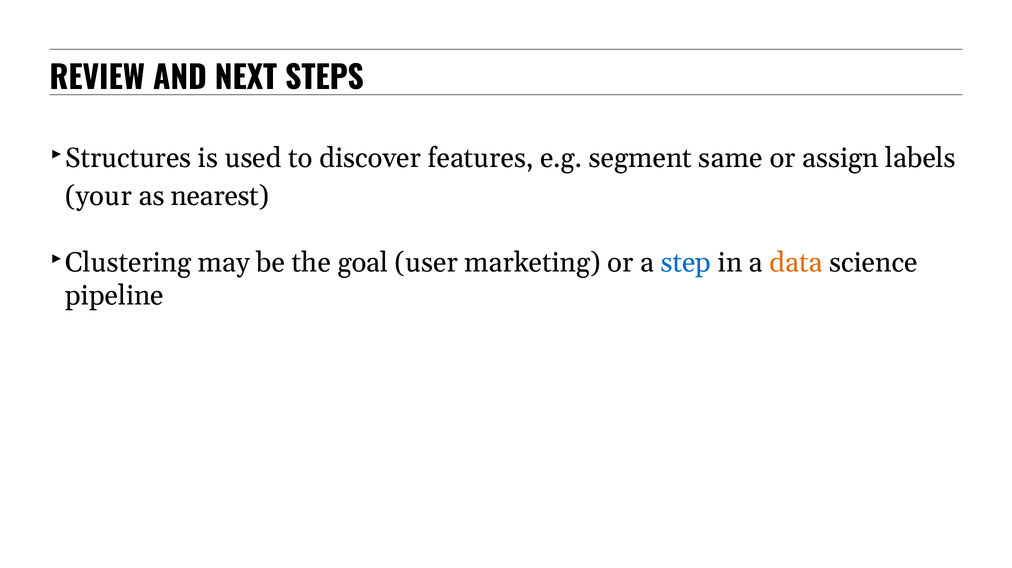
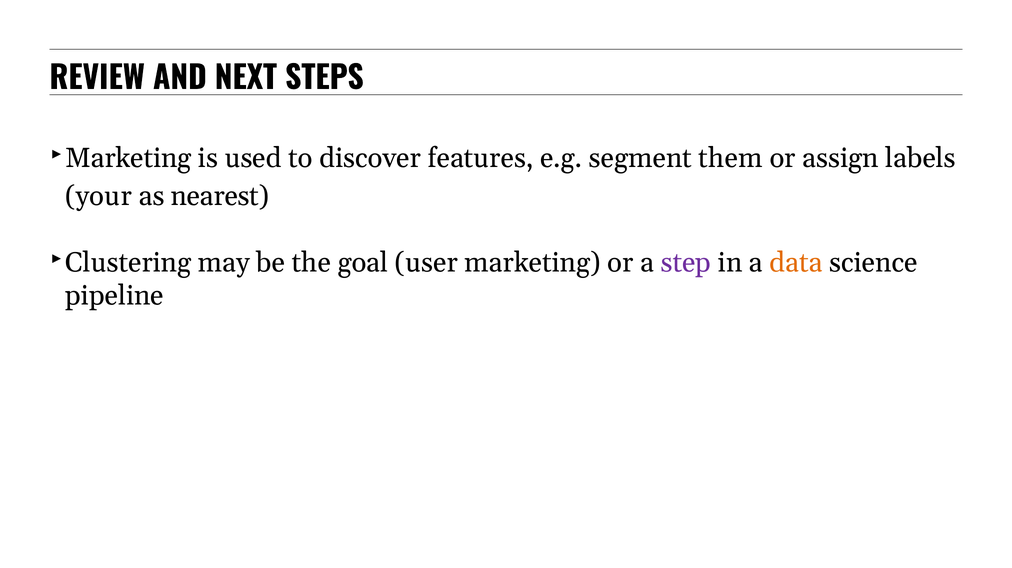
Structures: Structures -> Marketing (128, 158)
same: same -> them (731, 158)
step colour: blue -> purple (686, 263)
